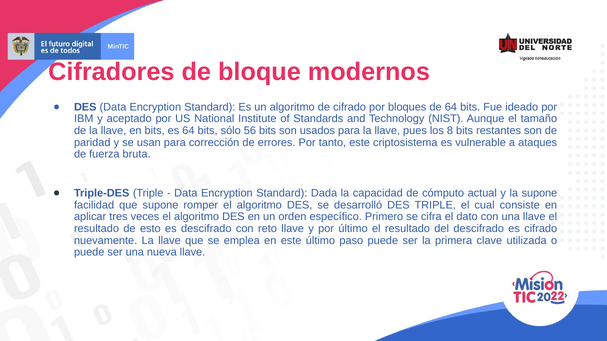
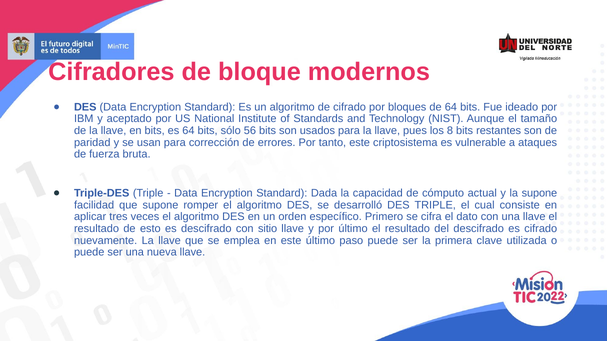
reto: reto -> sitio (268, 229)
